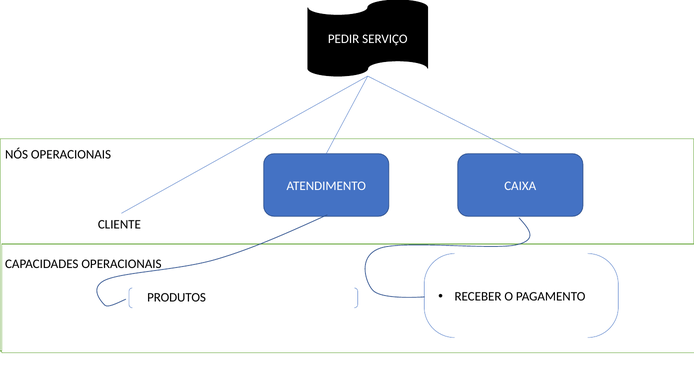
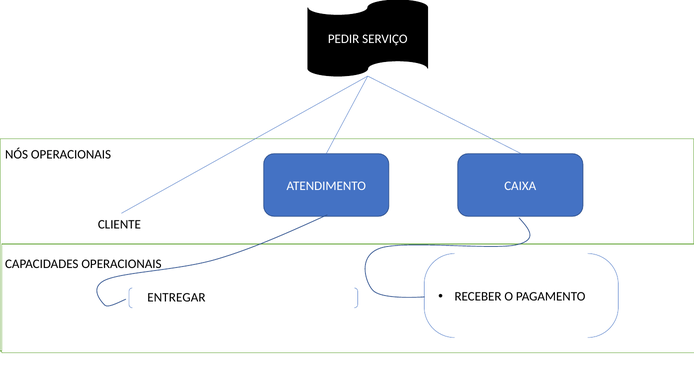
PRODUTOS: PRODUTOS -> ENTREGAR (176, 298)
